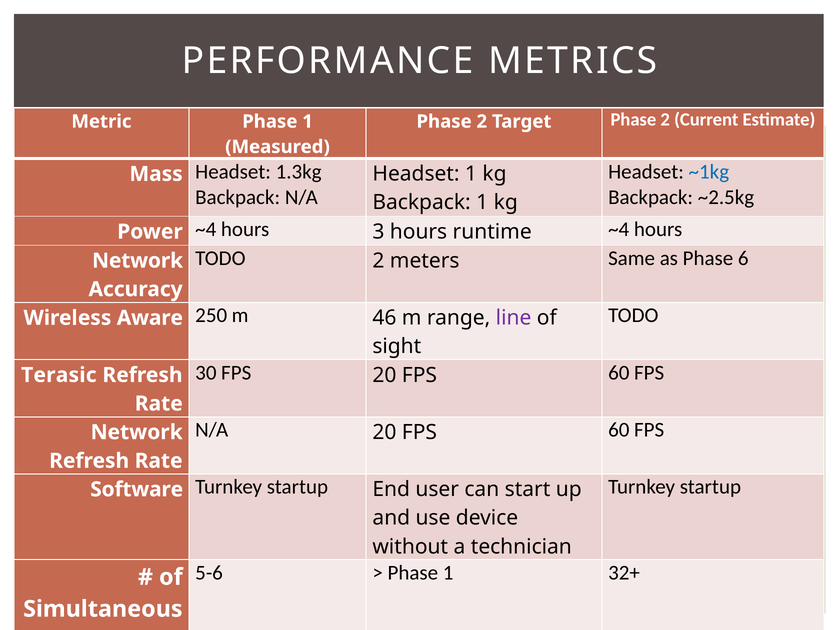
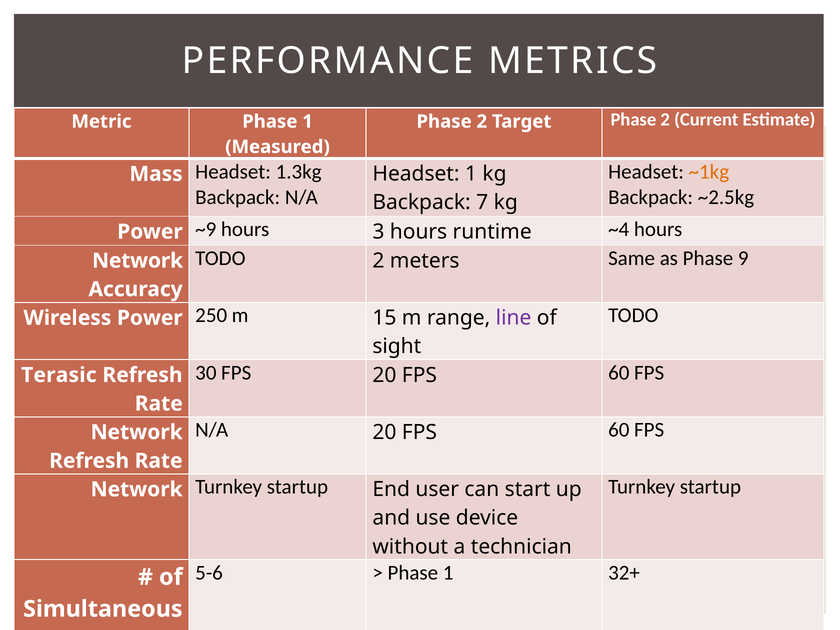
~1kg colour: blue -> orange (709, 172)
Backpack 1: 1 -> 7 (482, 203)
~4: ~4 -> ~9 (206, 229)
6: 6 -> 9 (743, 258)
Wireless Aware: Aware -> Power (150, 318)
46: 46 -> 15 (384, 318)
Software: Software -> Network (137, 489)
